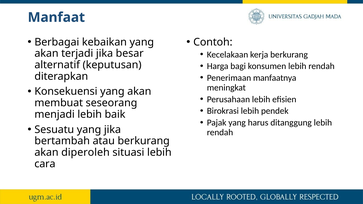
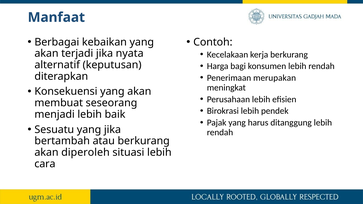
besar: besar -> nyata (130, 53)
manfaatnya: manfaatnya -> merupakan (275, 78)
